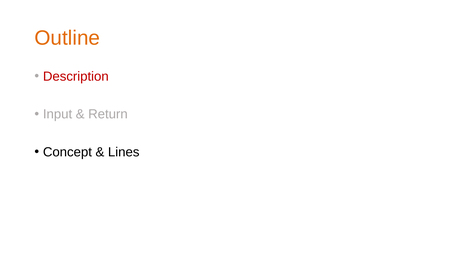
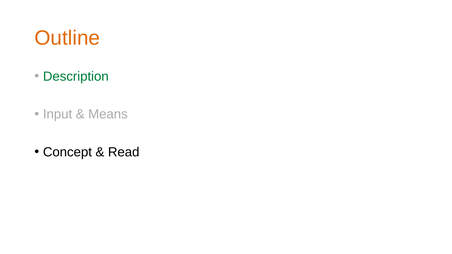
Description colour: red -> green (76, 76)
Return: Return -> Means (108, 114)
Lines: Lines -> Read (124, 152)
